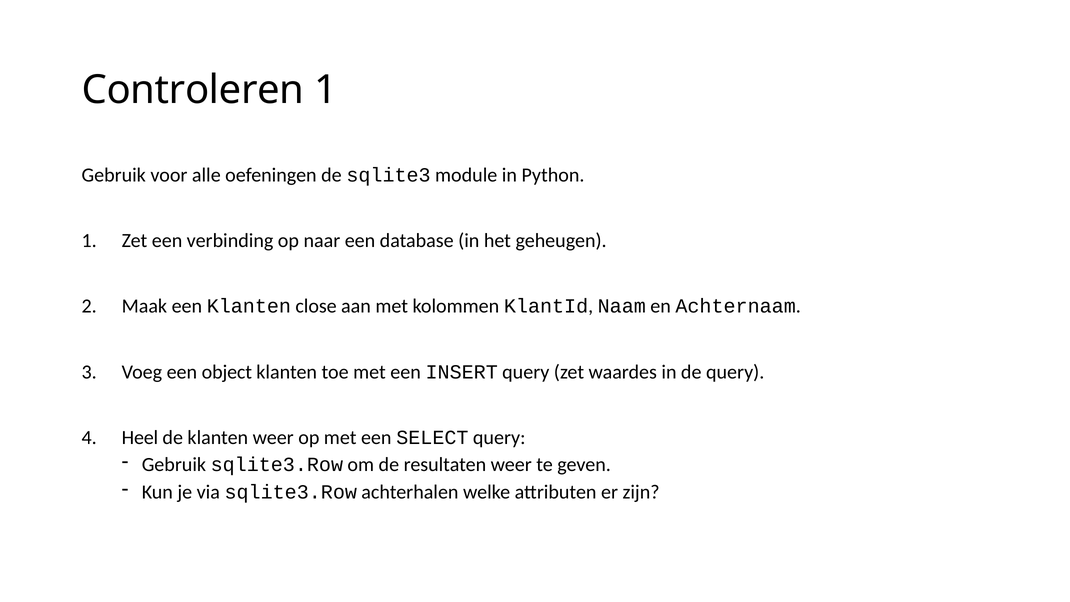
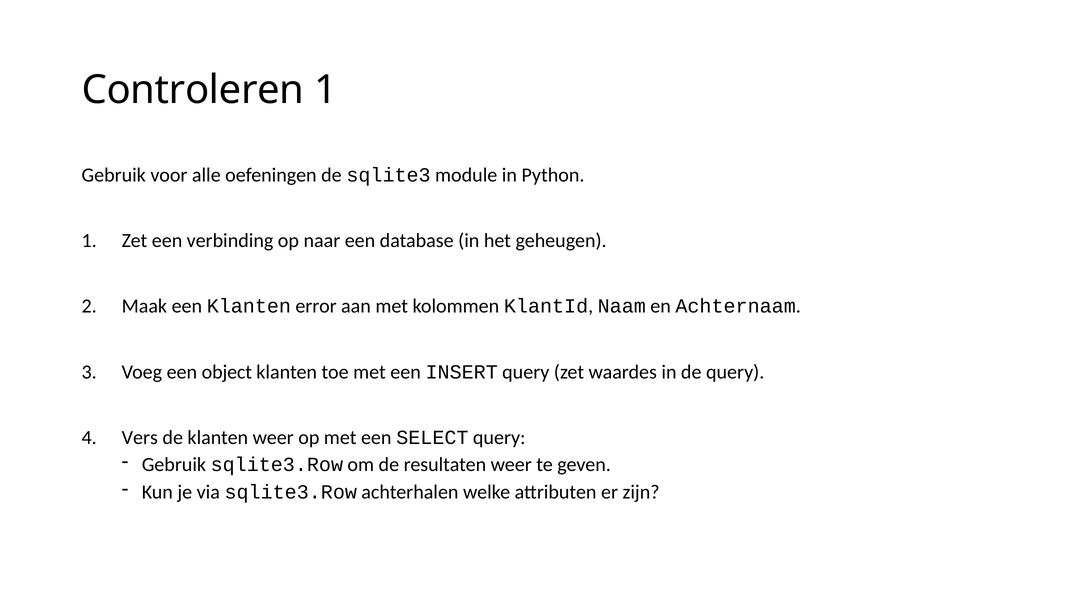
close: close -> error (316, 306)
Heel: Heel -> Vers (140, 437)
